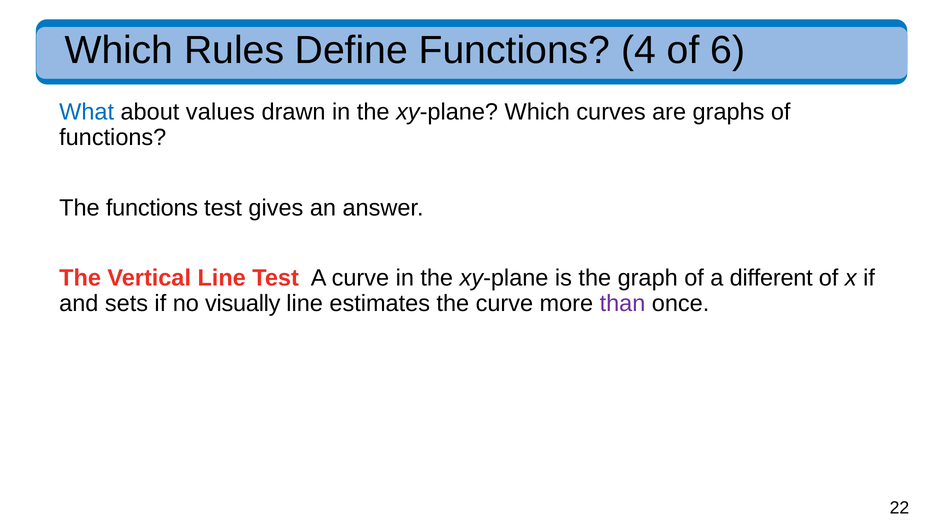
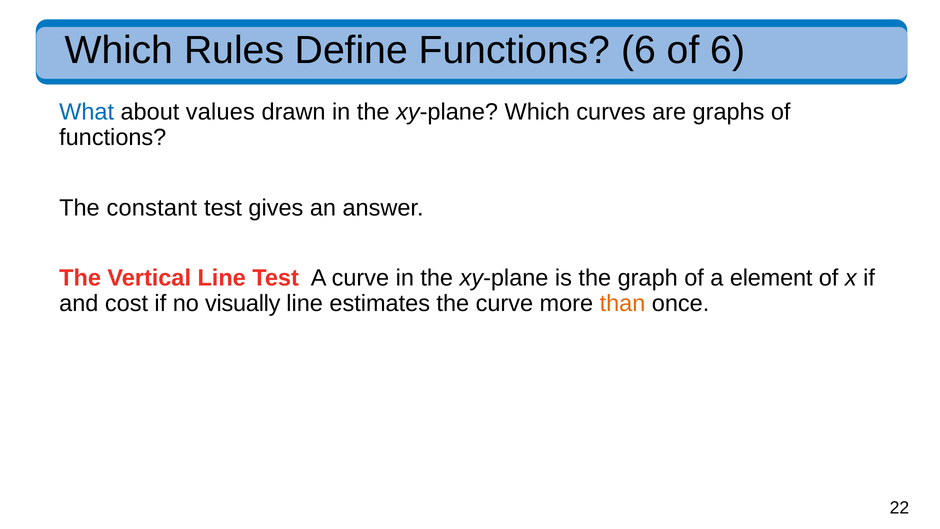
Functions 4: 4 -> 6 (639, 51)
The functions: functions -> constant (152, 208)
different: different -> element (771, 278)
sets: sets -> cost (126, 303)
than colour: purple -> orange (623, 303)
